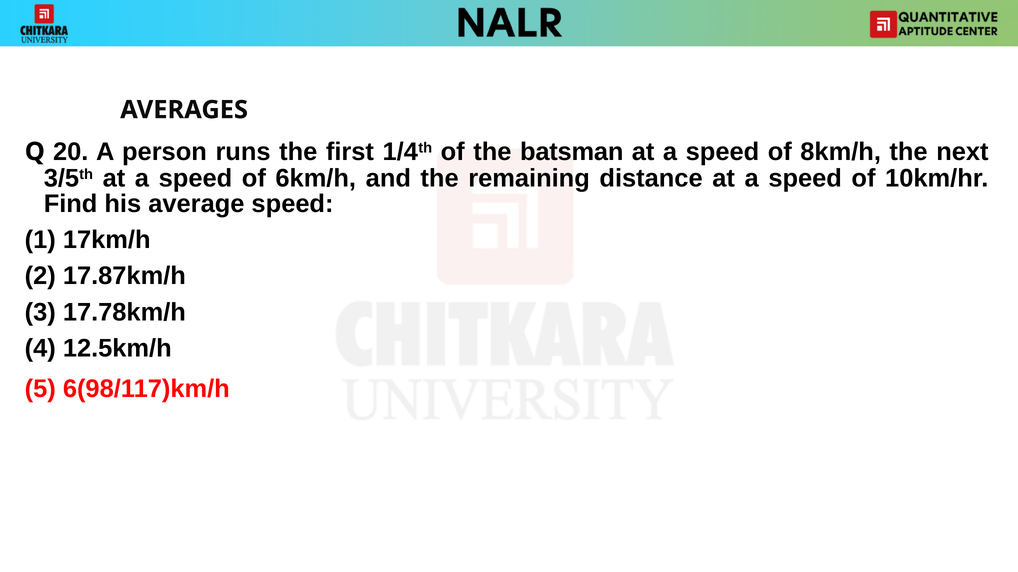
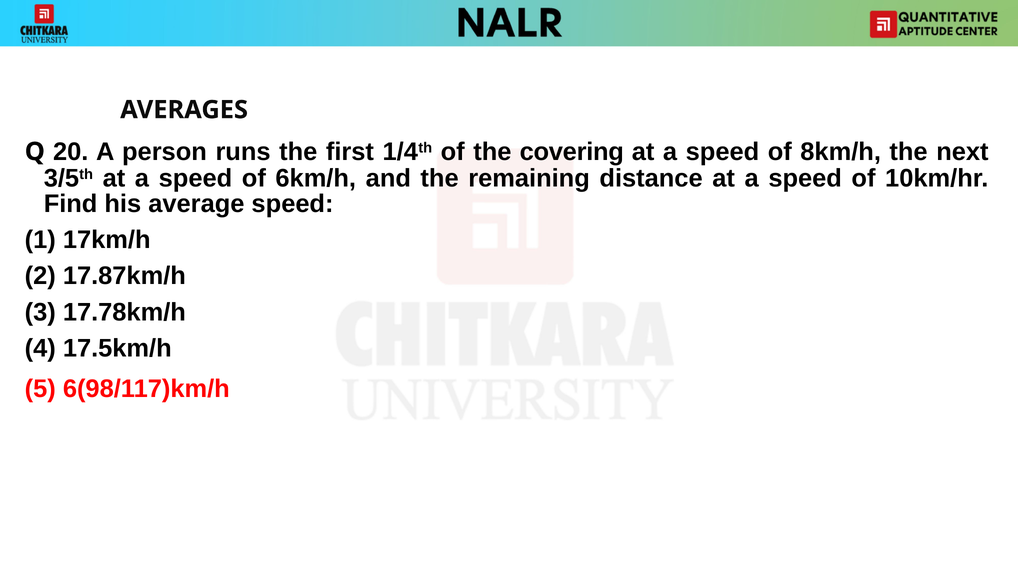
batsman: batsman -> covering (572, 152)
12.5km/h: 12.5km/h -> 17.5km/h (117, 349)
